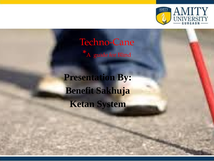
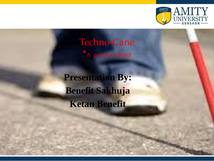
Ketan System: System -> Benefit (111, 104)
